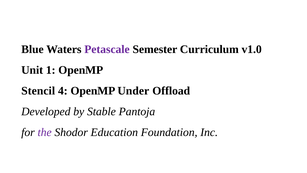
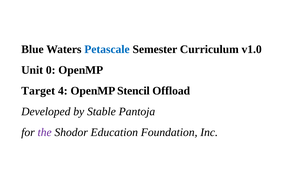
Petascale colour: purple -> blue (107, 49)
1: 1 -> 0 (51, 70)
Stencil: Stencil -> Target (38, 91)
Under: Under -> Stencil (133, 91)
